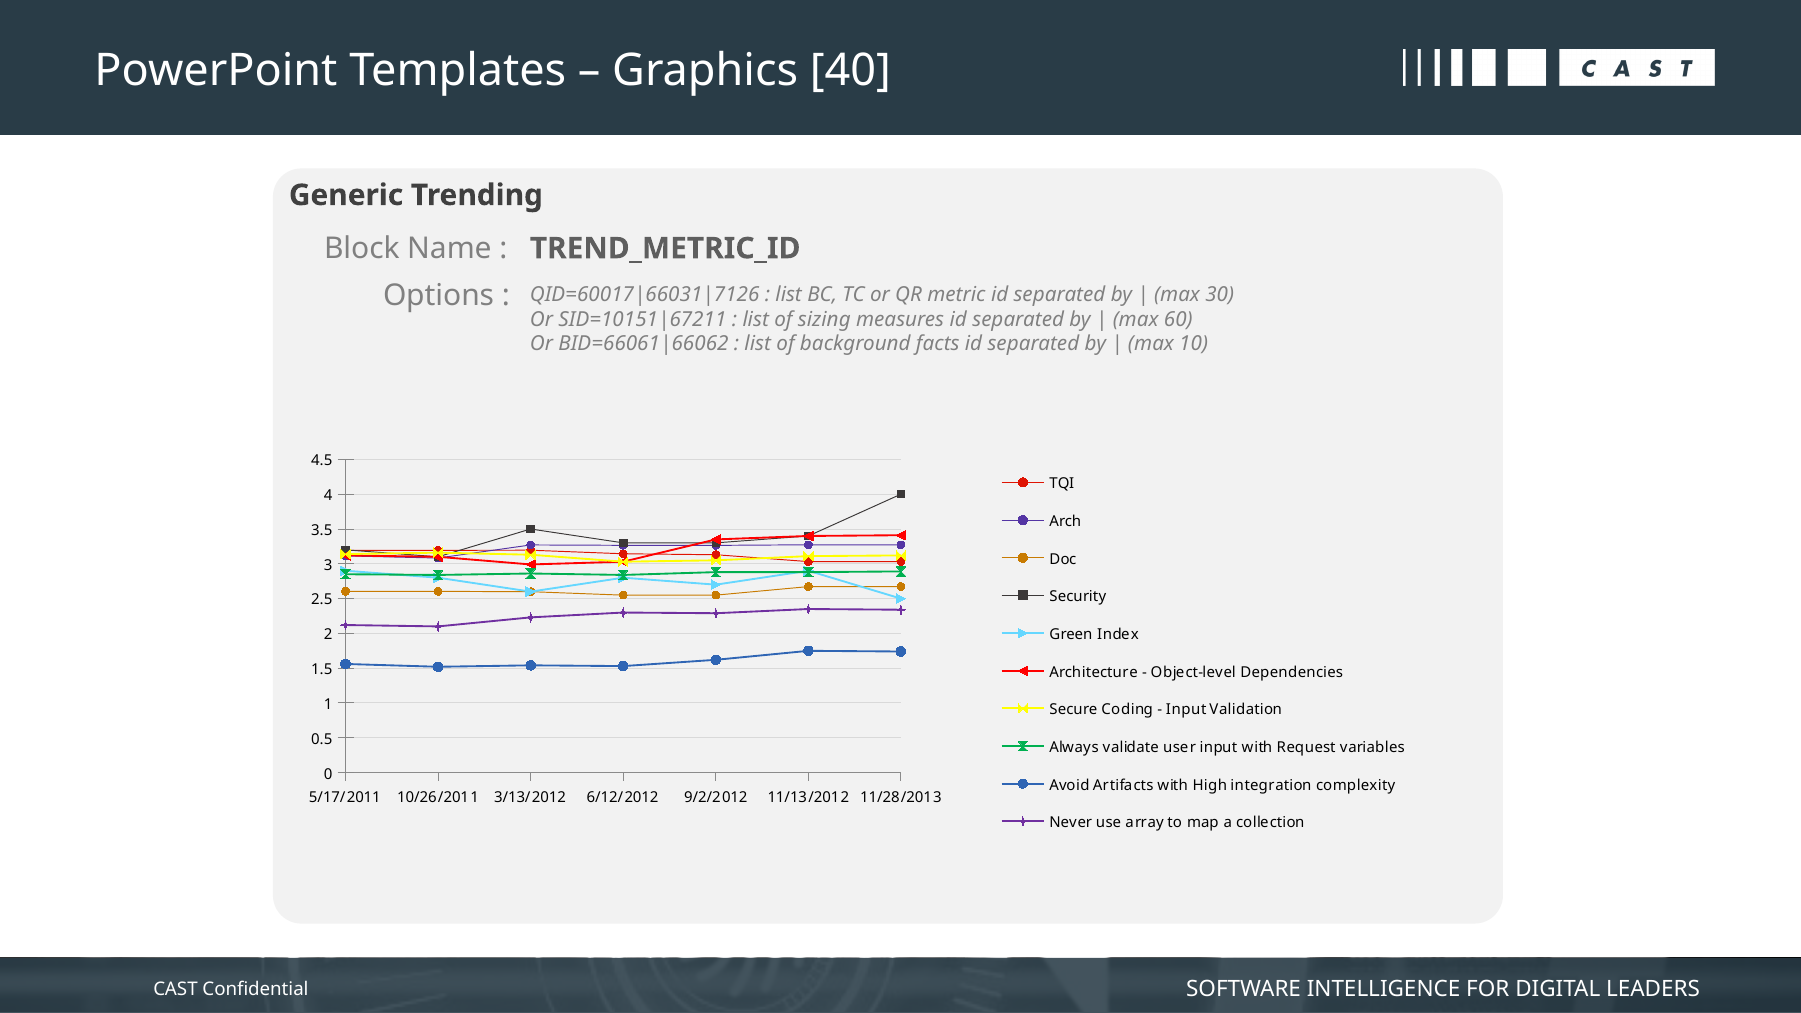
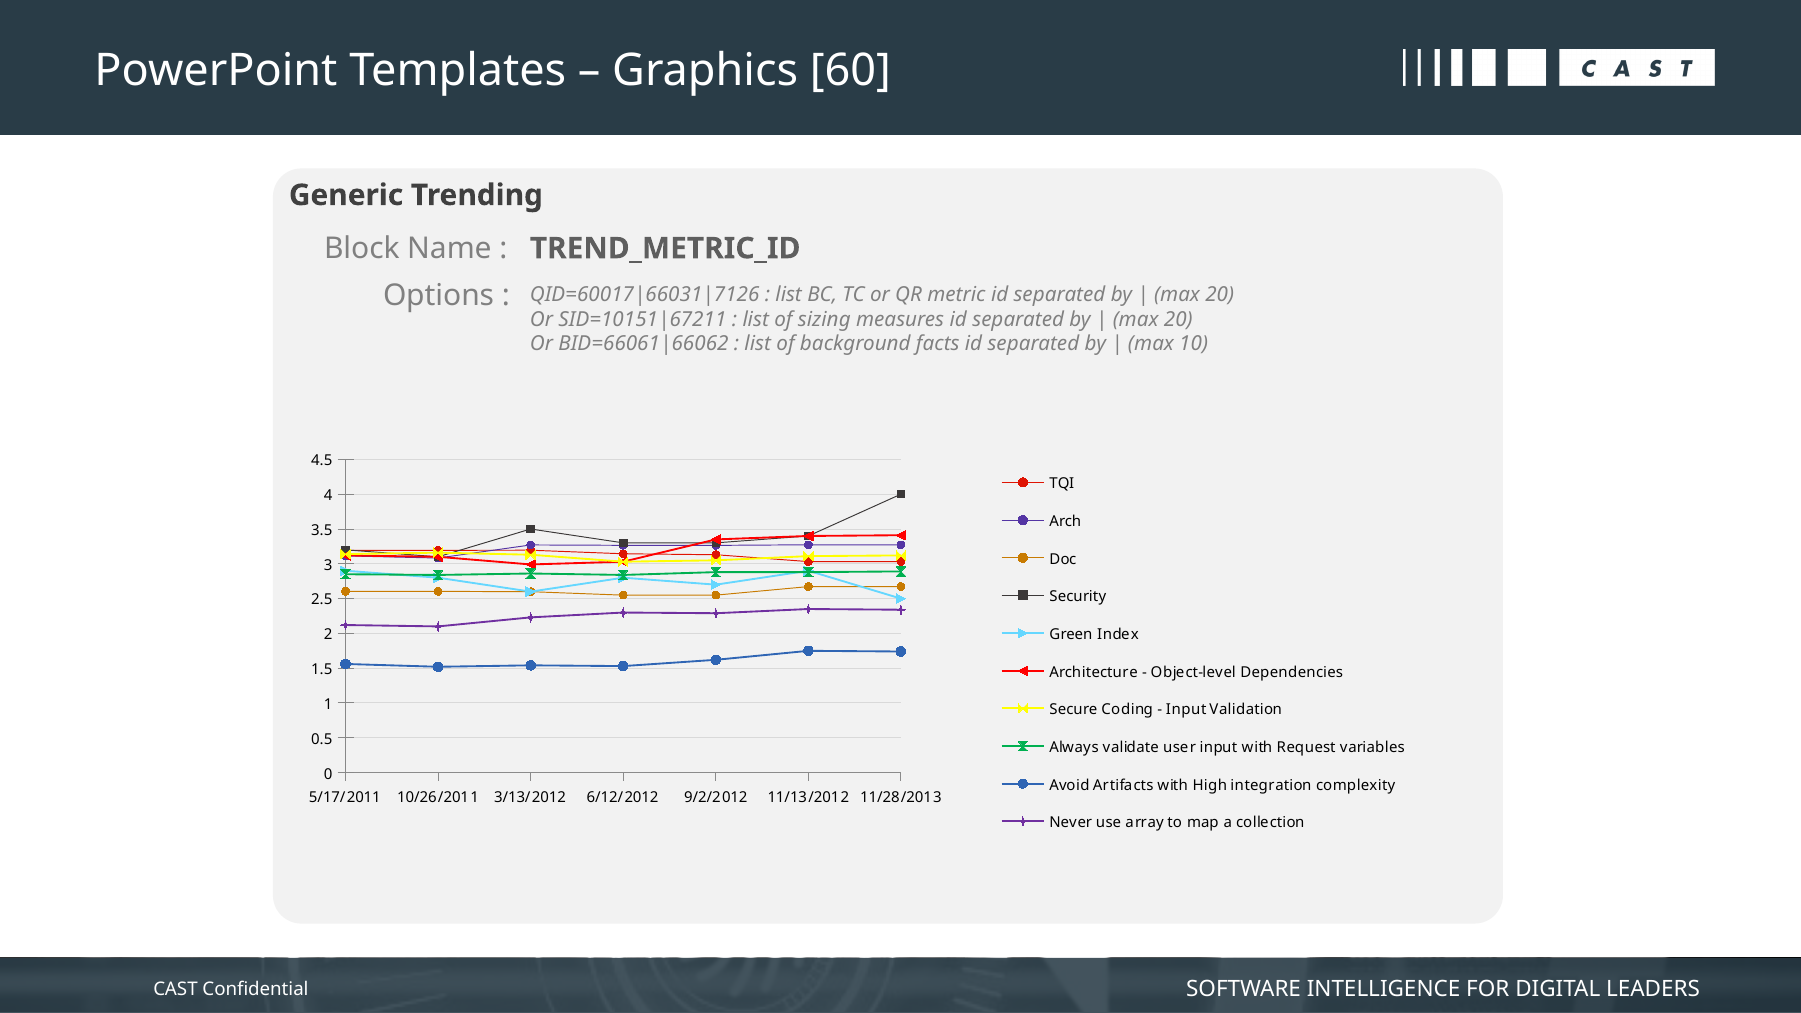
40: 40 -> 60 (850, 70)
30: 30 -> 20 (1220, 295)
60: 60 -> 20 (1178, 319)
